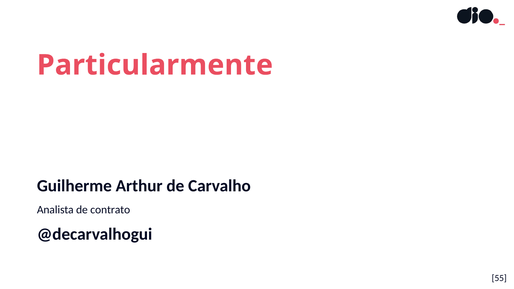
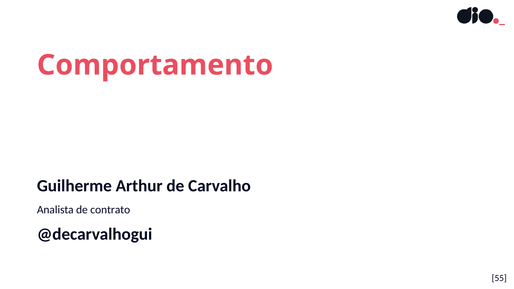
Particularmente: Particularmente -> Comportamento (155, 65)
